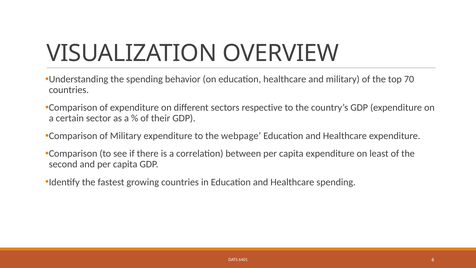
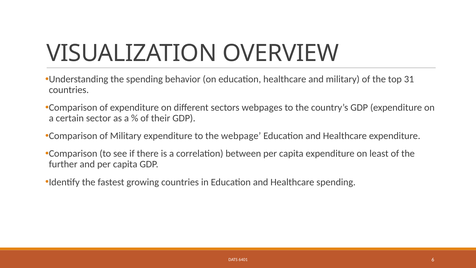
70: 70 -> 31 (409, 79)
respective: respective -> webpages (262, 108)
second: second -> further (63, 164)
